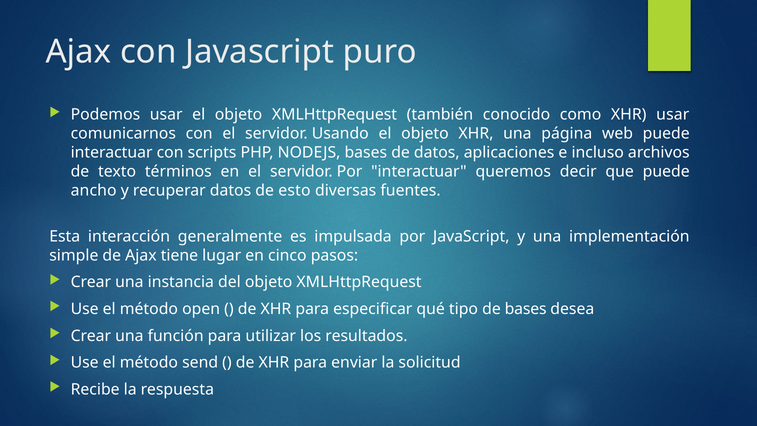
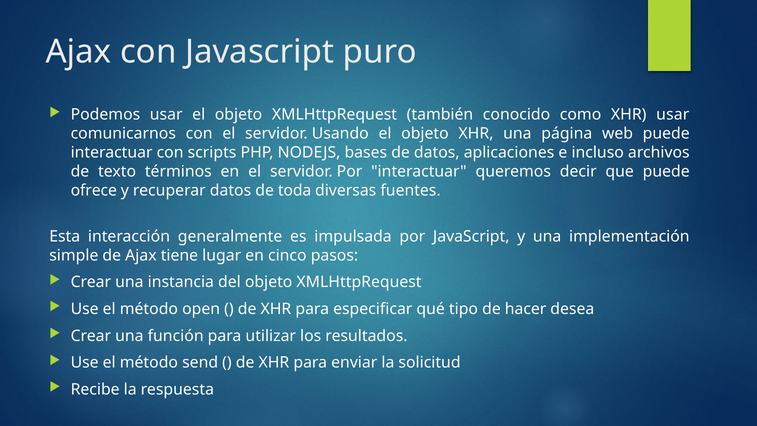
ancho: ancho -> ofrece (94, 190)
esto: esto -> toda (295, 190)
de bases: bases -> hacer (526, 309)
